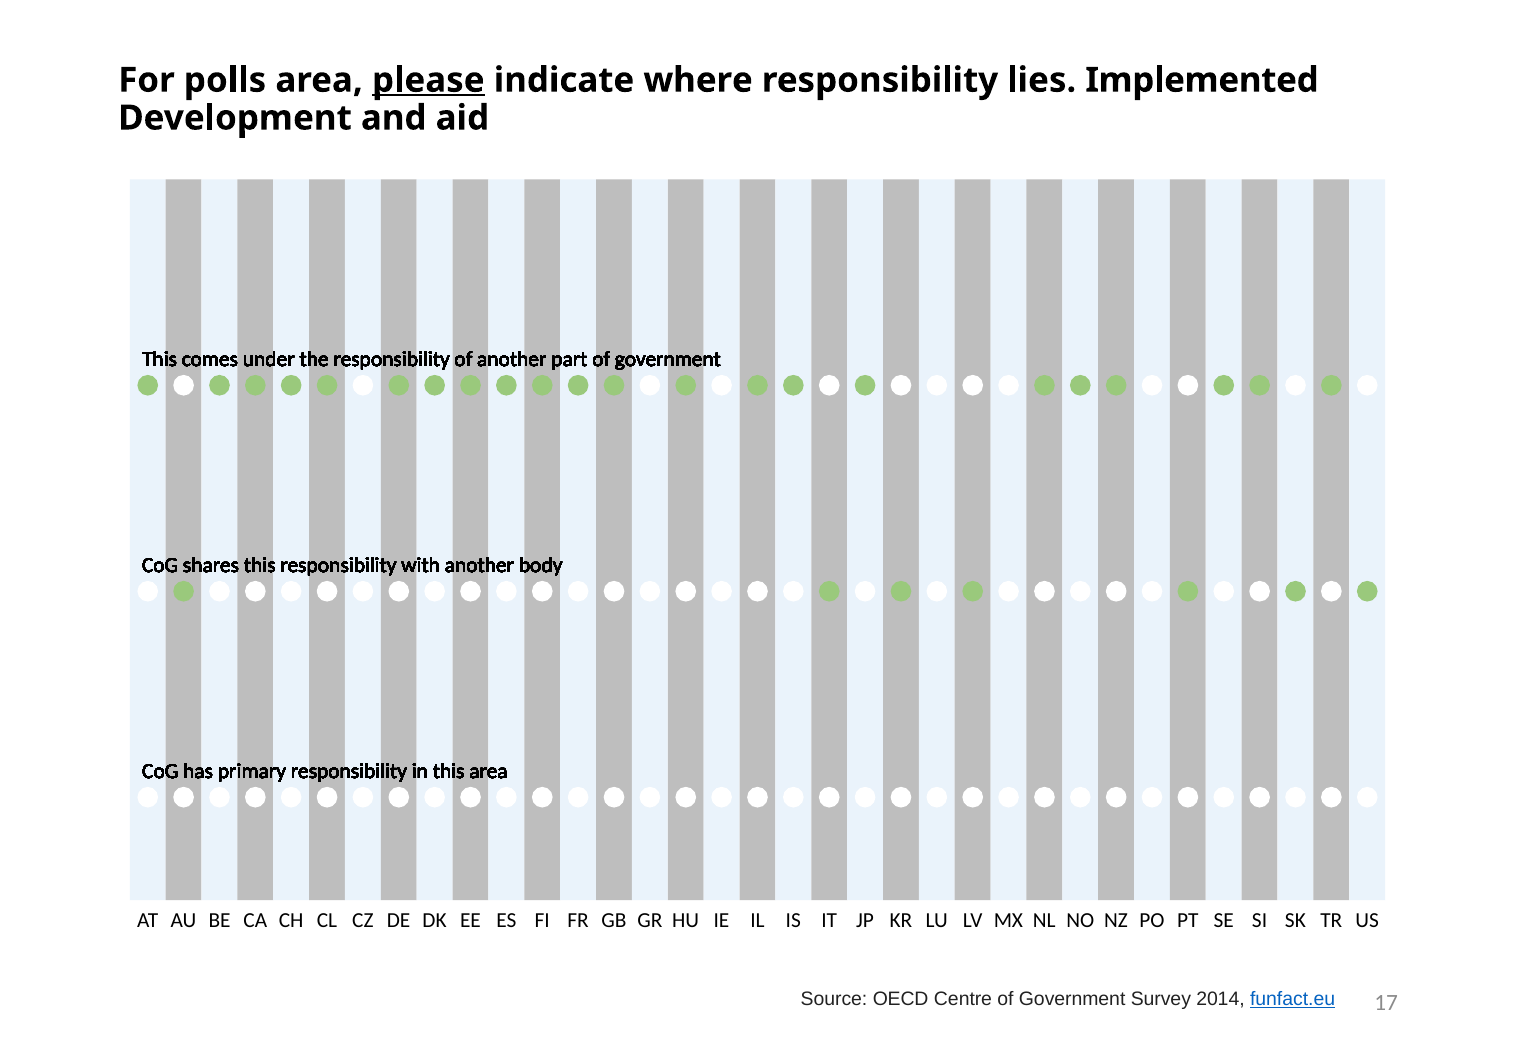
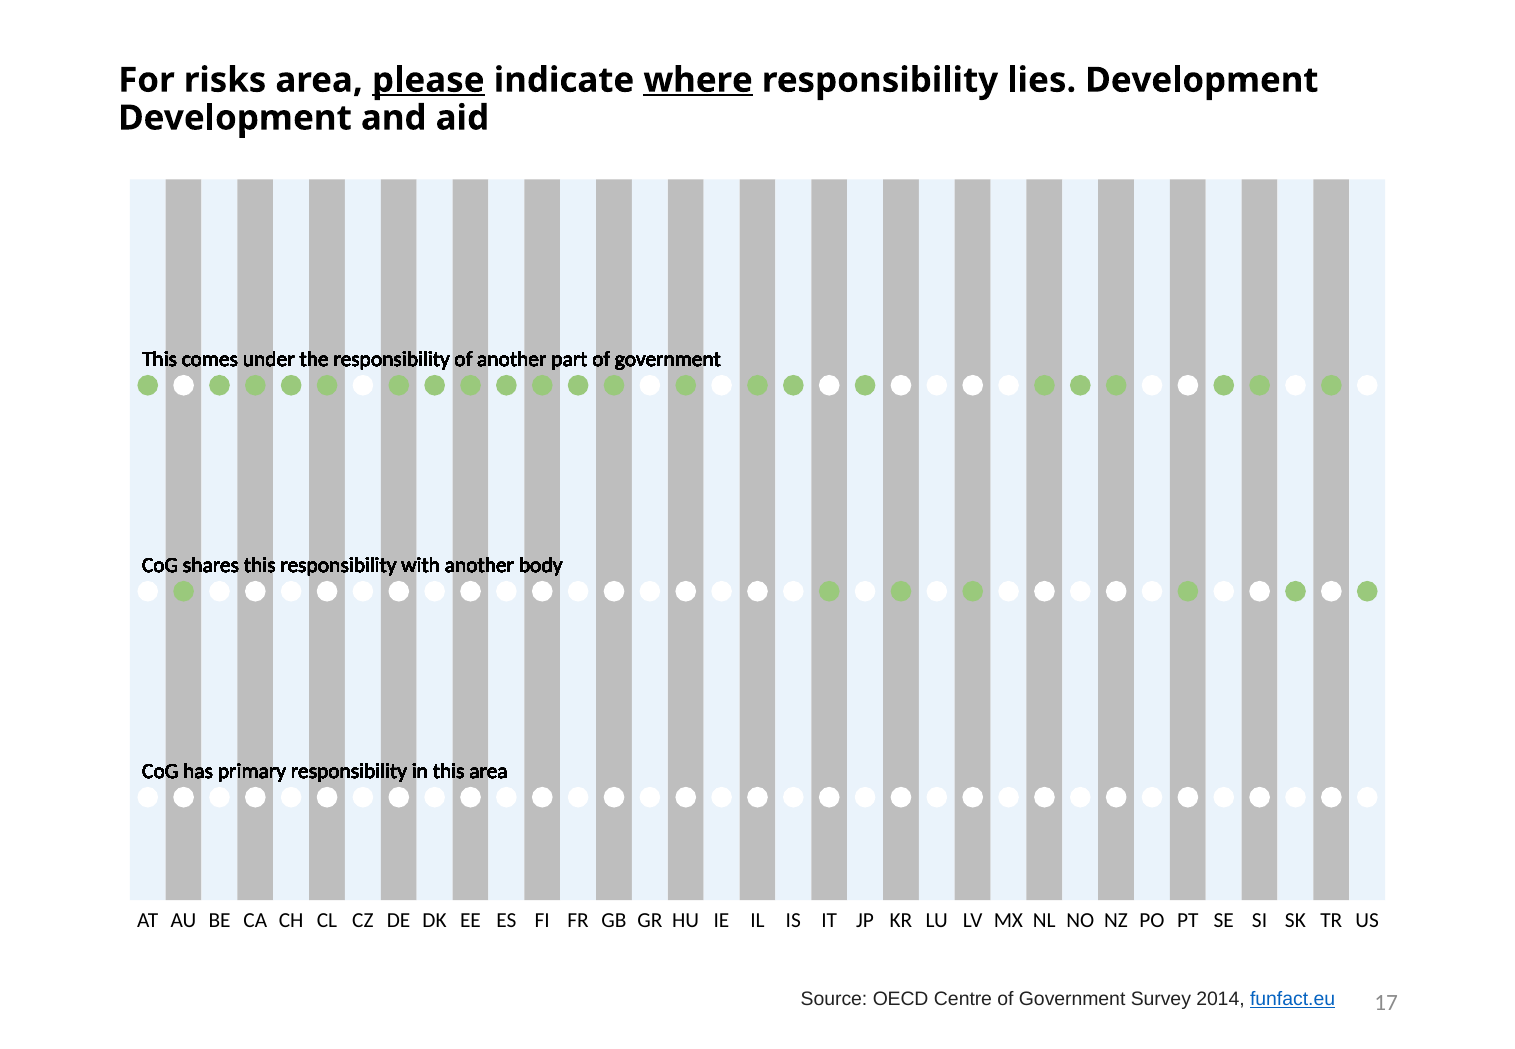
polls: polls -> risks (225, 80)
where underline: none -> present (698, 80)
lies Implemented: Implemented -> Development (1202, 80)
